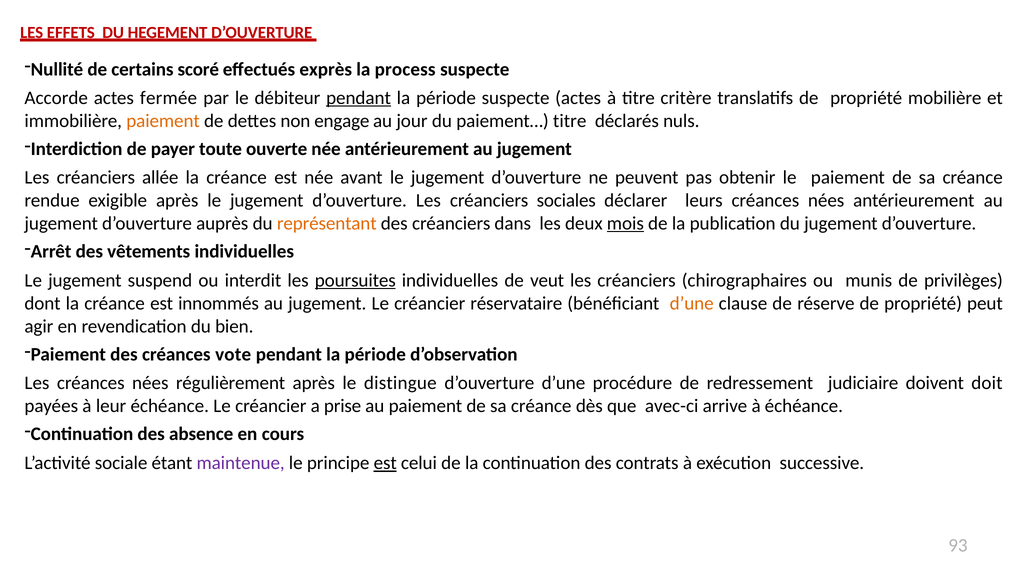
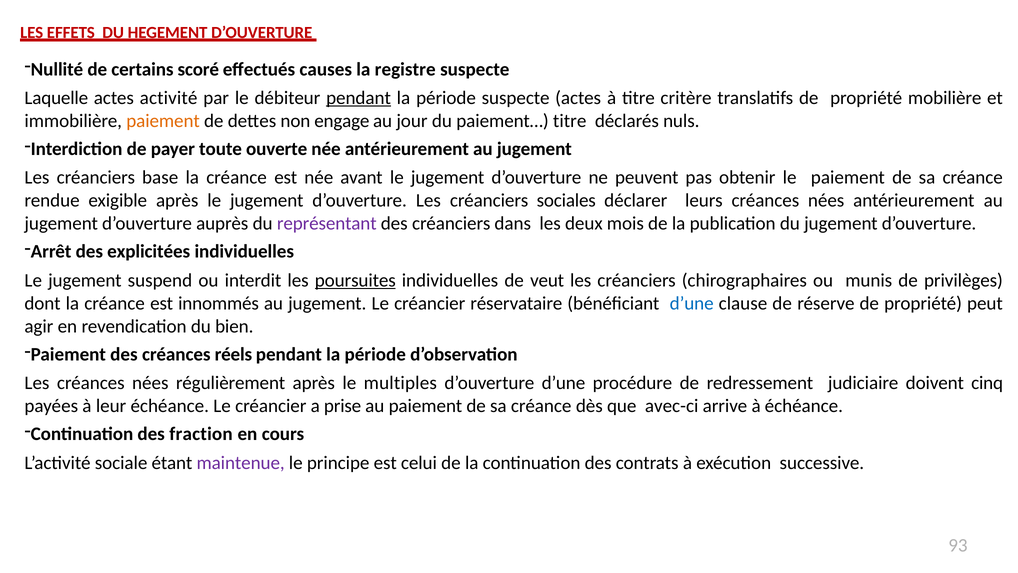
exprès: exprès -> causes (326, 69)
process: process -> registre (405, 69)
Accorde: Accorde -> Laquelle (56, 98)
fermée: fermée -> activité (169, 98)
allée: allée -> base (160, 177)
représentant colour: orange -> purple (327, 223)
mois underline: present -> none (625, 223)
vêtements: vêtements -> explicitées (149, 251)
d’une colour: orange -> blue (692, 303)
vote: vote -> réels (233, 354)
distingue: distingue -> multiples (400, 383)
doit: doit -> cinq (987, 383)
absence: absence -> fraction (201, 434)
est underline: present -> none (385, 463)
